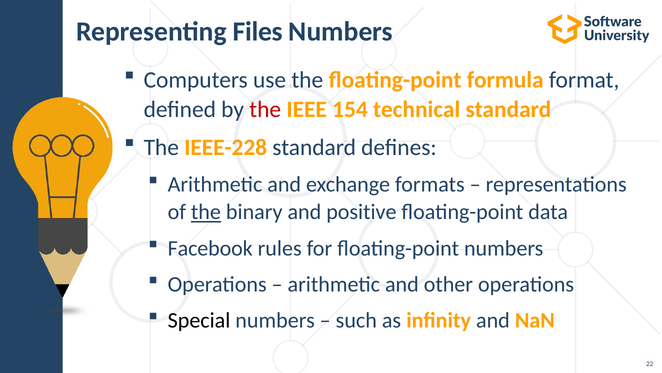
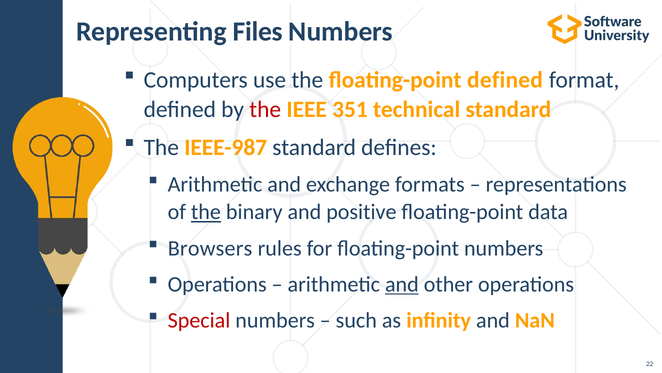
floating-point formula: formula -> defined (505, 80)
154: 154 -> 351 (350, 109)
IEEE-228: IEEE-228 -> IEEE-987 (226, 147)
Facebook: Facebook -> Browsers (210, 248)
and underline: none -> present (402, 284)
Special colour: black -> red (199, 320)
